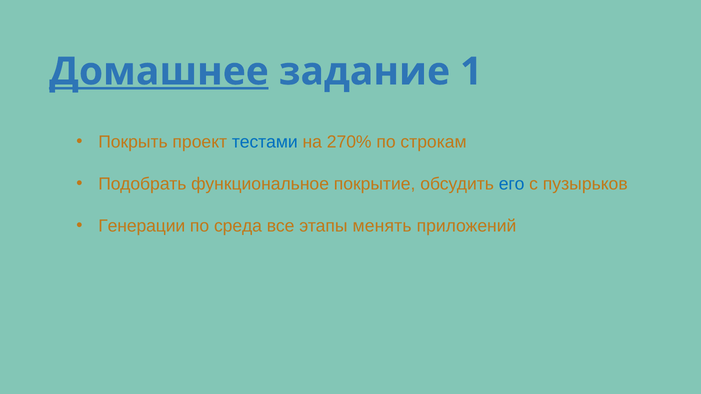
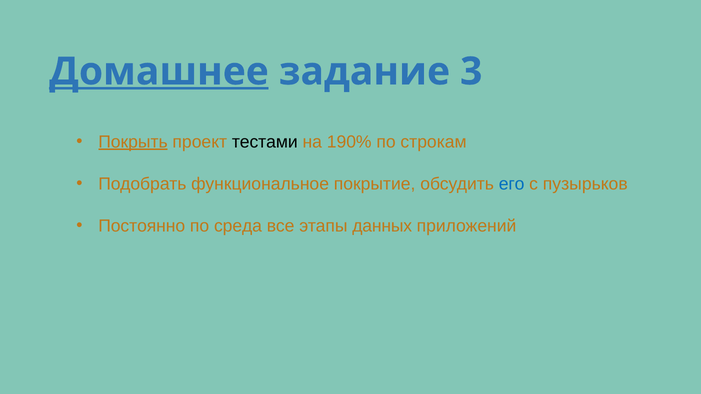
1: 1 -> 3 (471, 72)
Покрыть underline: none -> present (133, 142)
тестами colour: blue -> black (265, 142)
270%: 270% -> 190% (349, 142)
Генерации: Генерации -> Постоянно (142, 226)
менять: менять -> данных (382, 226)
